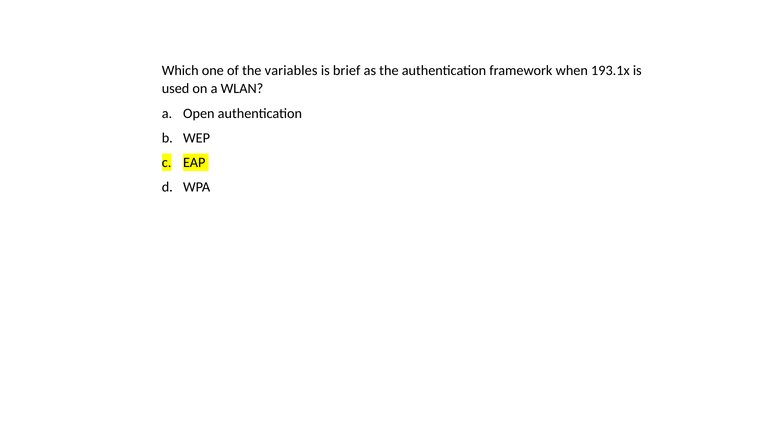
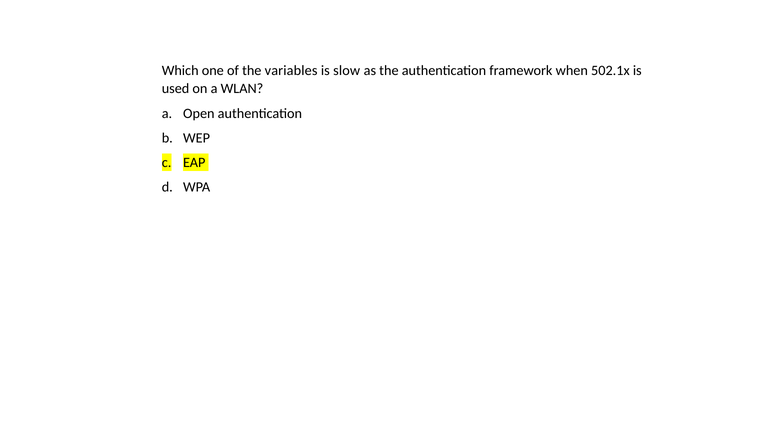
brief: brief -> slow (347, 71)
193.1x: 193.1x -> 502.1x (610, 71)
